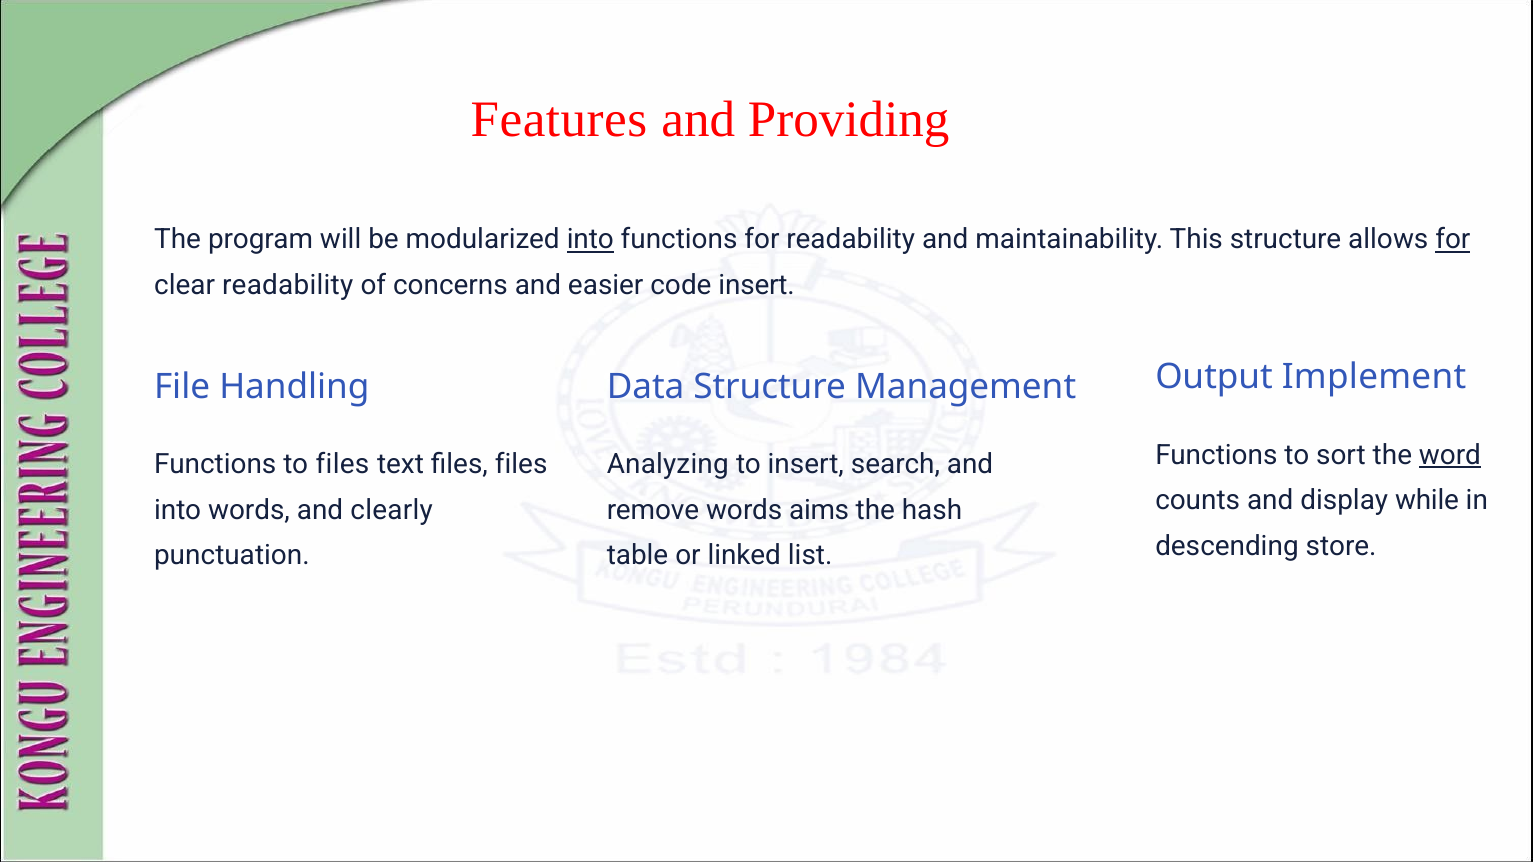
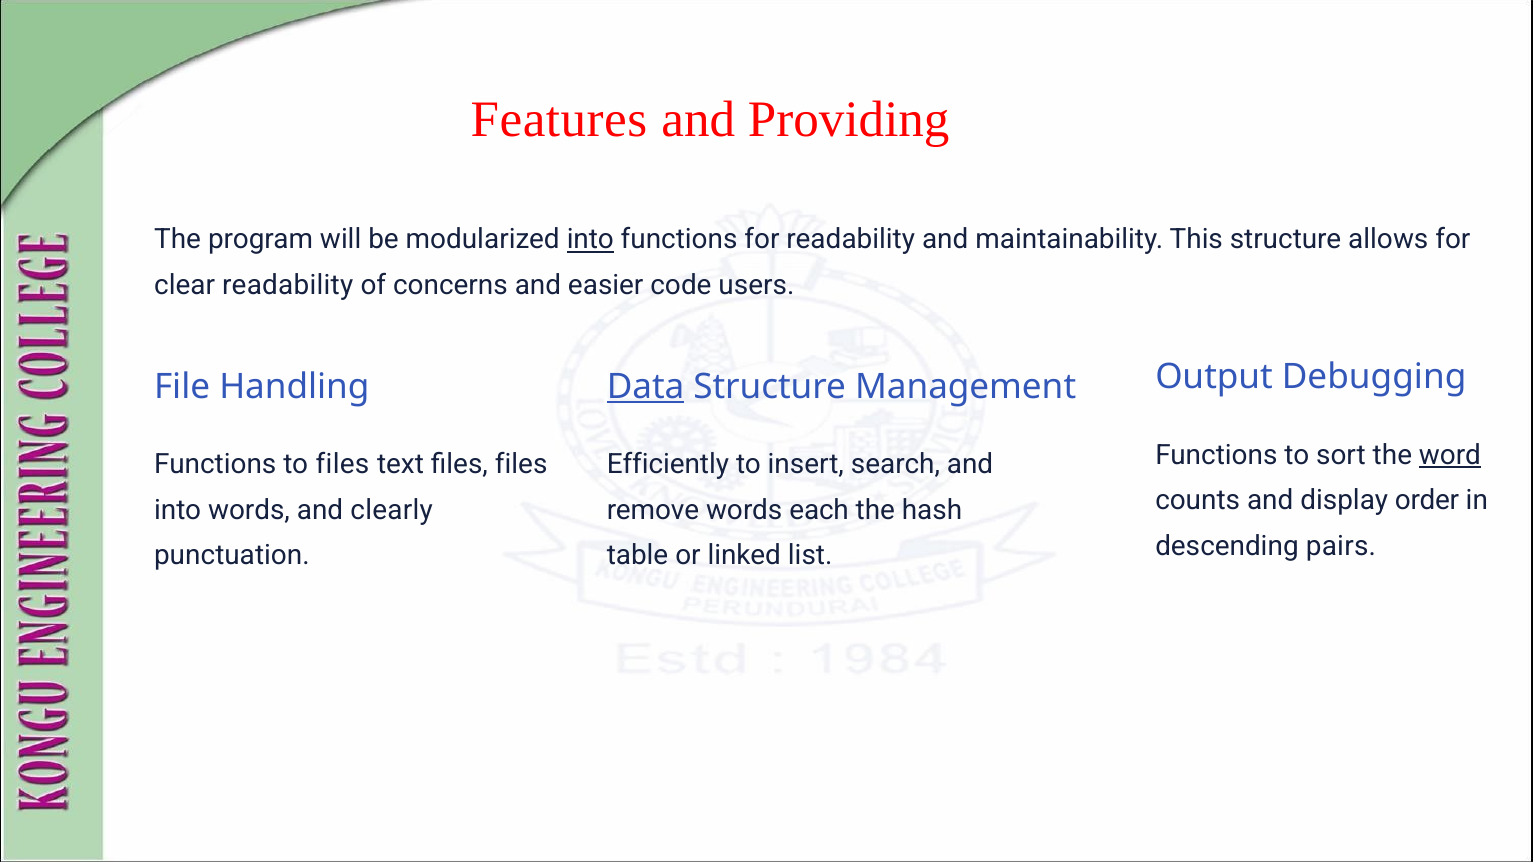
for underline: present -> none (1453, 240)
code insert: insert -> users (756, 285)
Implement: Implement -> Debugging (1374, 377)
Data underline: none -> present (646, 387)
Analyzing: Analyzing -> Efficiently (668, 465)
while: while -> order (1427, 501)
aims: aims -> each (819, 510)
store: store -> pairs (1341, 546)
